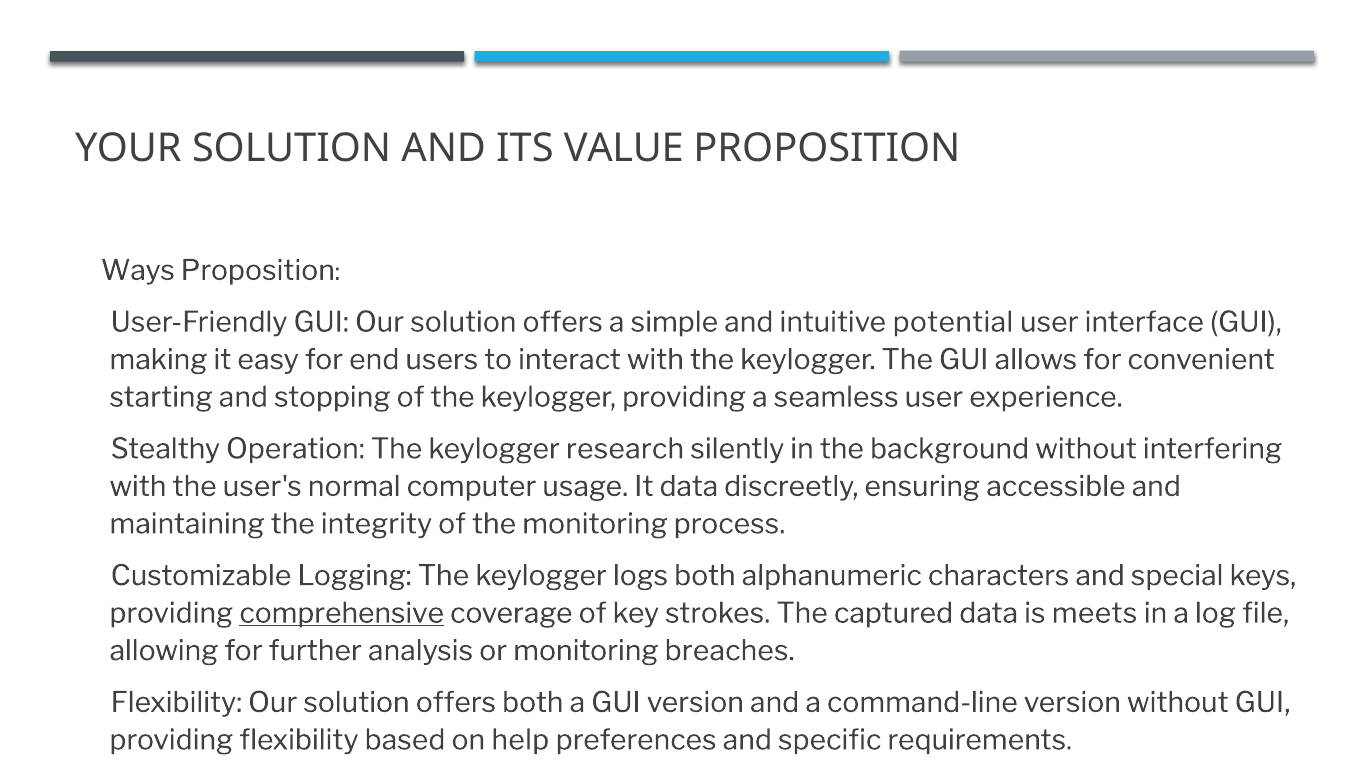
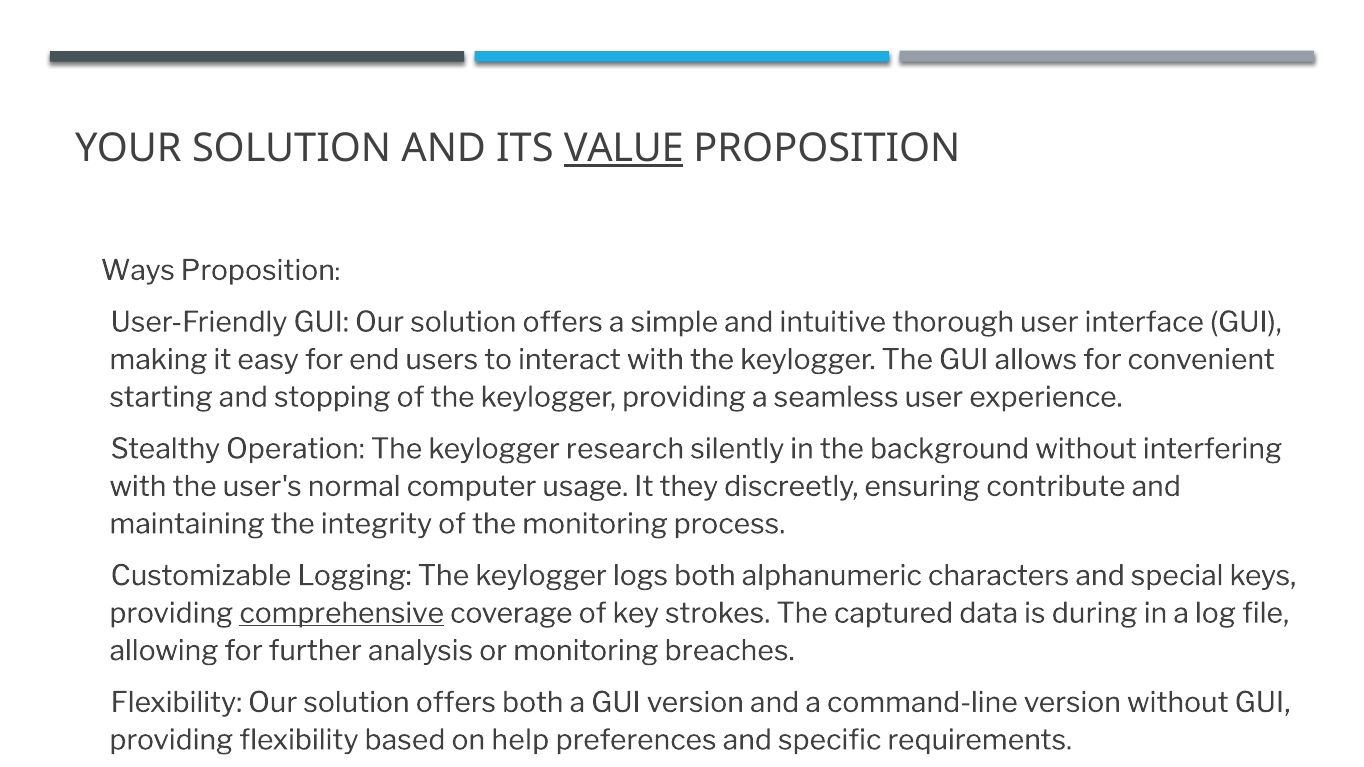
VALUE underline: none -> present (624, 148)
potential: potential -> thorough (953, 322)
It data: data -> they (689, 487)
accessible: accessible -> contribute (1056, 487)
meets: meets -> during (1095, 614)
